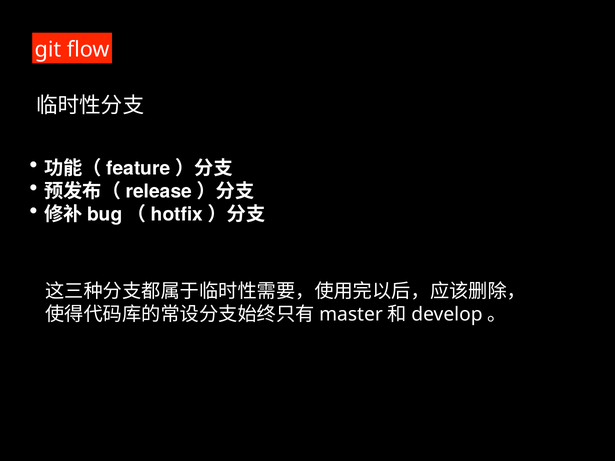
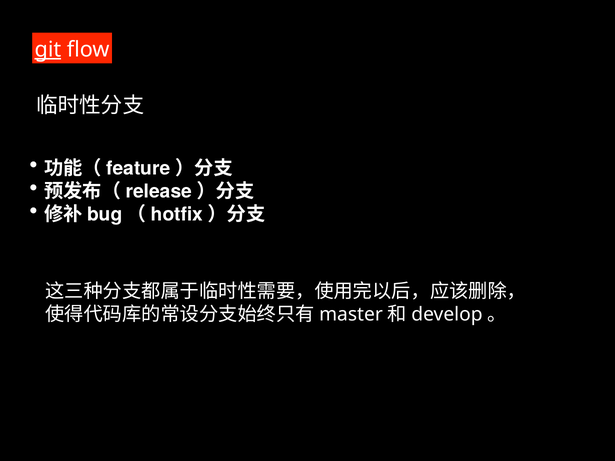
git underline: none -> present (48, 50)
